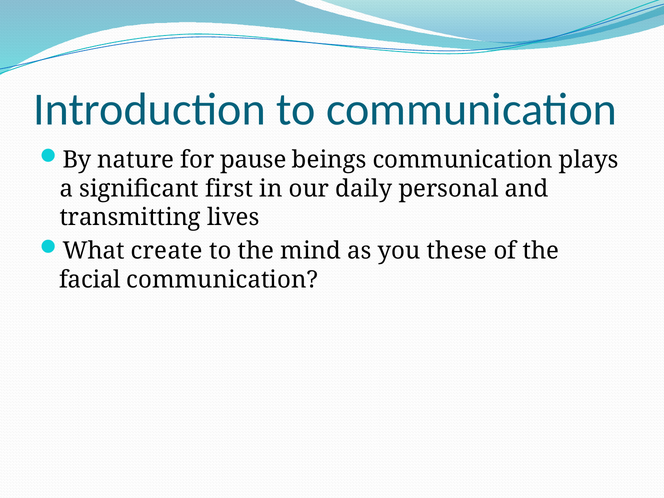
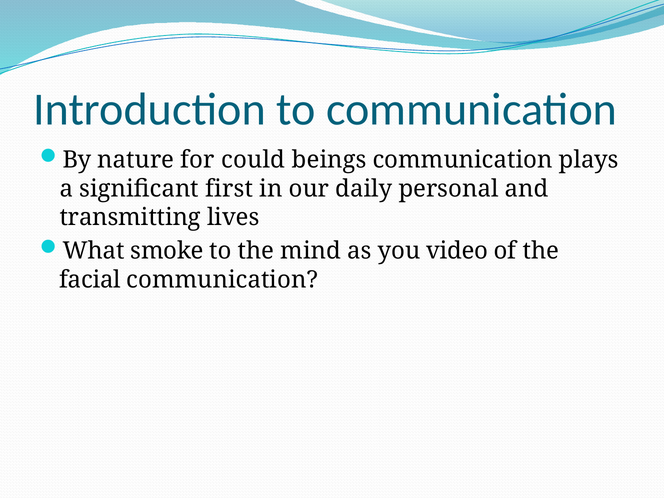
pause: pause -> could (253, 160)
create: create -> smoke (167, 251)
these: these -> video (457, 251)
